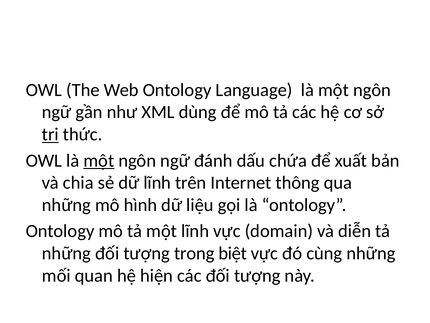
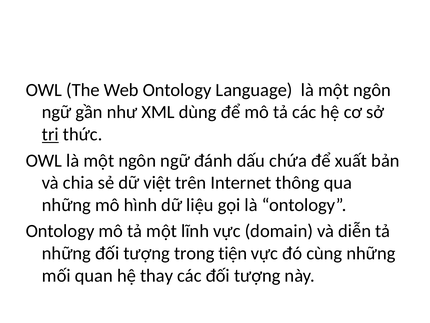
một underline: present -> none (99, 160)
dữ lĩnh: lĩnh -> việt (157, 183)
biệt: biệt -> tiện (233, 253)
hiện: hiện -> thay (157, 275)
